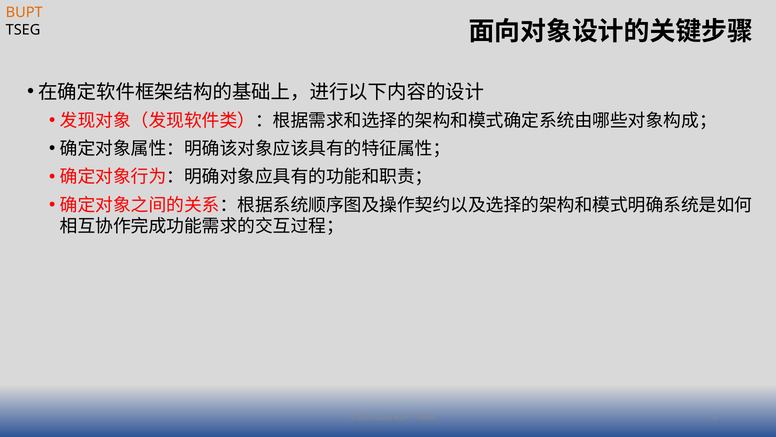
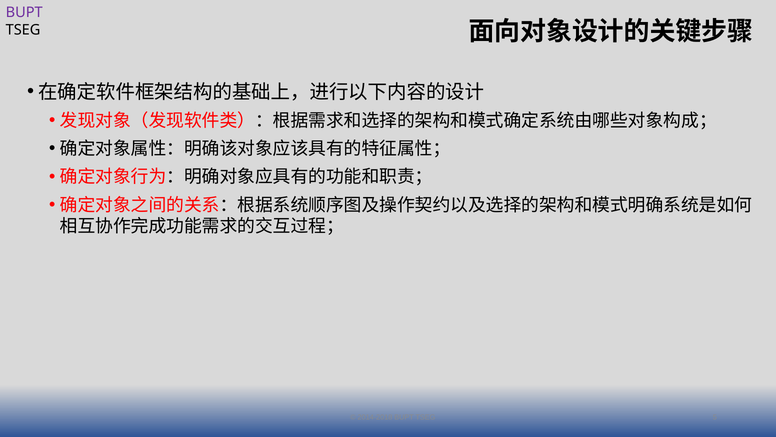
BUPT colour: orange -> purple (24, 13)
